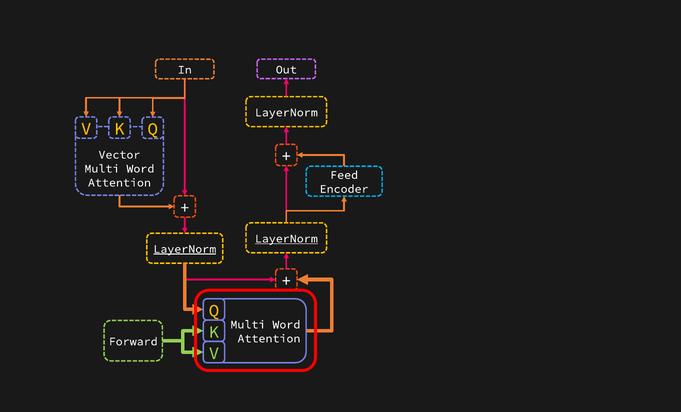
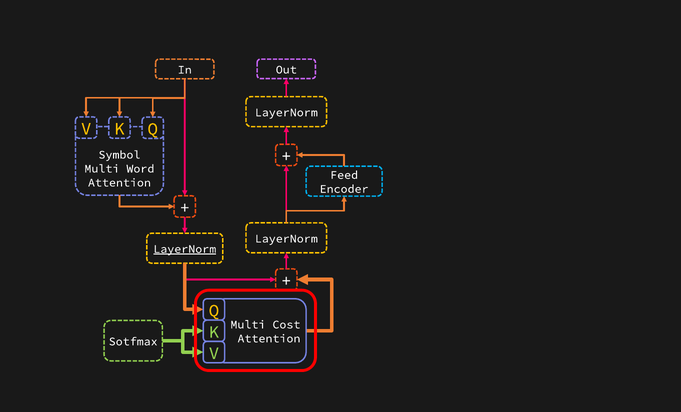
Vector: Vector -> Symbol (119, 155)
LayerNorm underline: present -> none (286, 239)
Word: Word -> Cost (286, 325)
Forward: Forward -> Sotfmax (133, 342)
